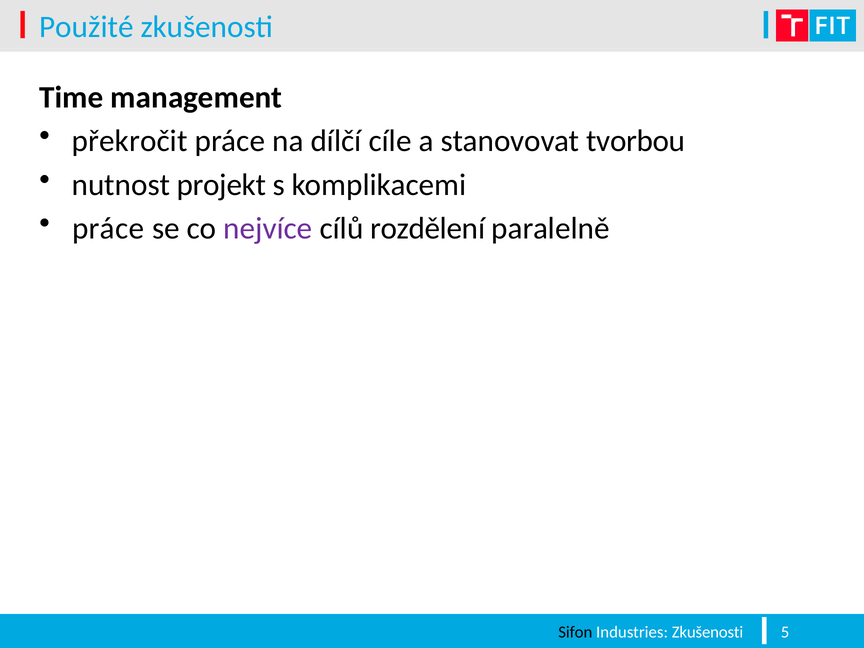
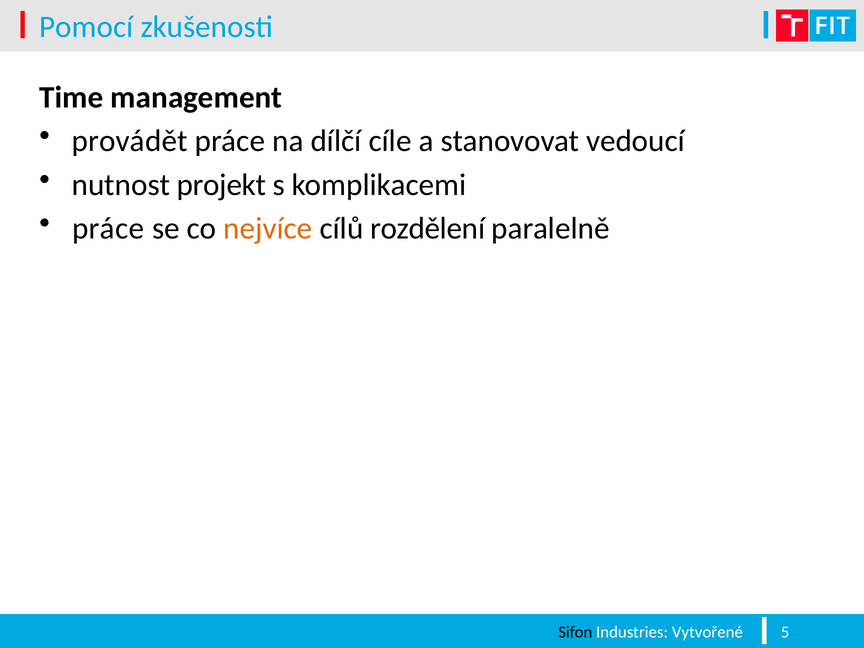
Použité: Použité -> Pomocí (86, 27)
překročit: překročit -> provádět (130, 141)
tvorbou: tvorbou -> vedoucí (636, 141)
nejvíce colour: purple -> orange (268, 228)
Industries Zkušenosti: Zkušenosti -> Vytvořené (707, 632)
